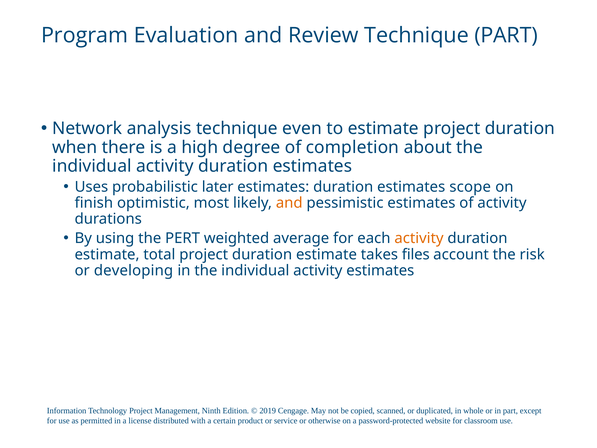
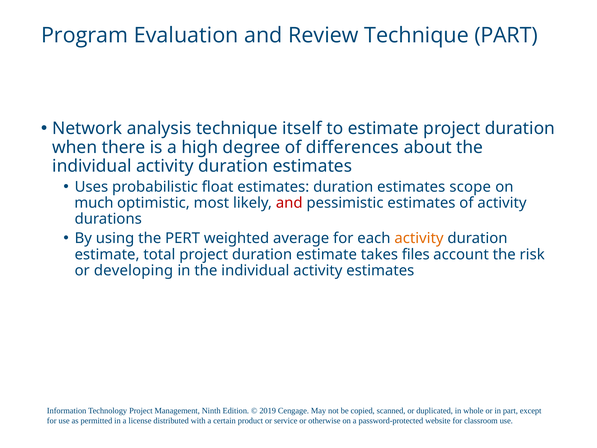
even: even -> itself (302, 128)
completion: completion -> differences (352, 147)
later: later -> float (218, 187)
finish: finish -> much (94, 203)
and colour: orange -> red (289, 203)
